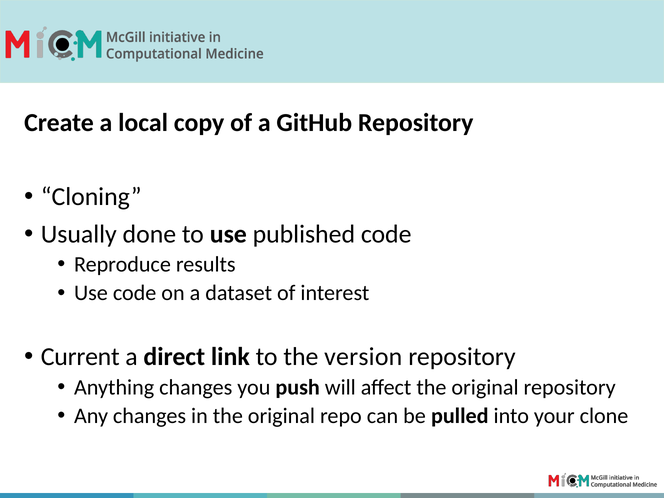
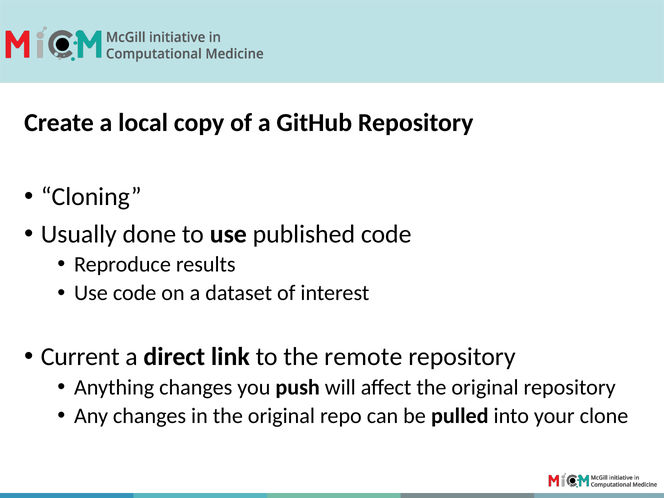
version: version -> remote (363, 357)
